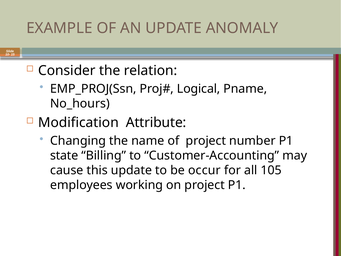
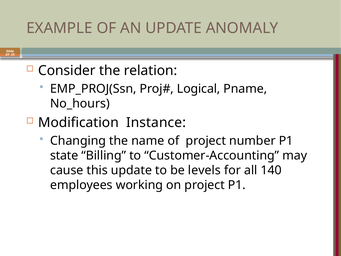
Attribute: Attribute -> Instance (156, 123)
occur: occur -> levels (204, 170)
105: 105 -> 140 (271, 170)
